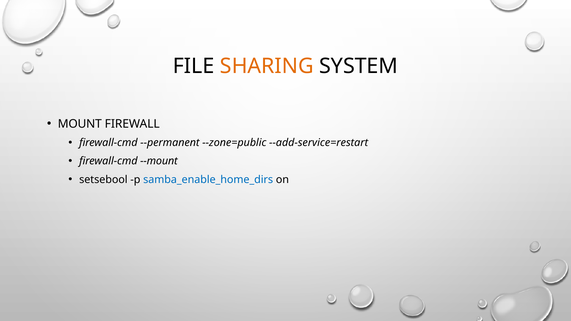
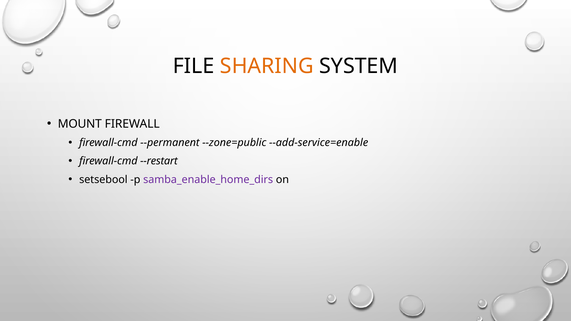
--add-service=restart: --add-service=restart -> --add-service=enable (319, 143)
--mount: --mount -> --restart (159, 161)
samba_enable_home_dirs colour: blue -> purple (208, 180)
